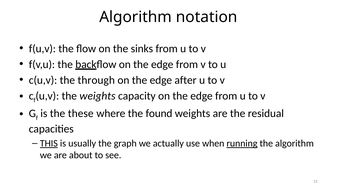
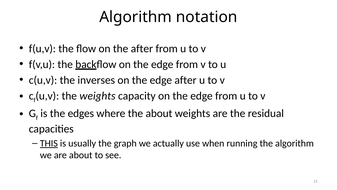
the sinks: sinks -> after (142, 48)
through: through -> inverses (96, 80)
these: these -> edges (81, 113)
the found: found -> about (159, 113)
running underline: present -> none (242, 143)
